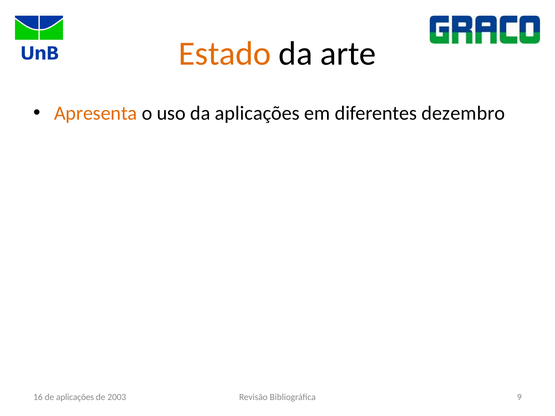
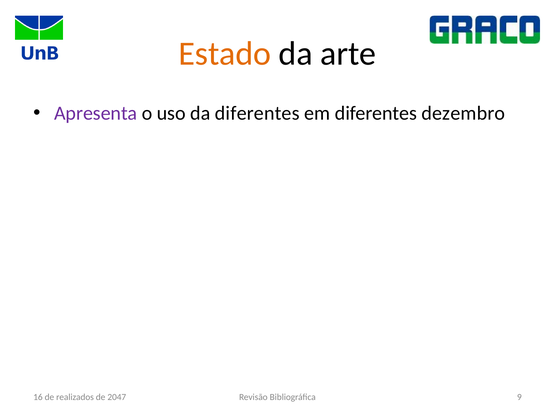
Apresenta colour: orange -> purple (96, 113)
da aplicações: aplicações -> diferentes (257, 113)
de aplicações: aplicações -> realizados (75, 398)
2003: 2003 -> 2047 (117, 398)
